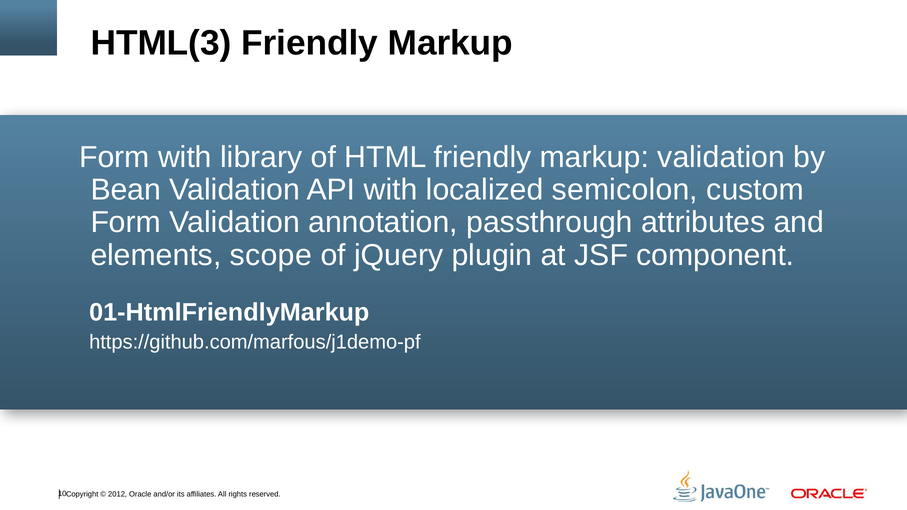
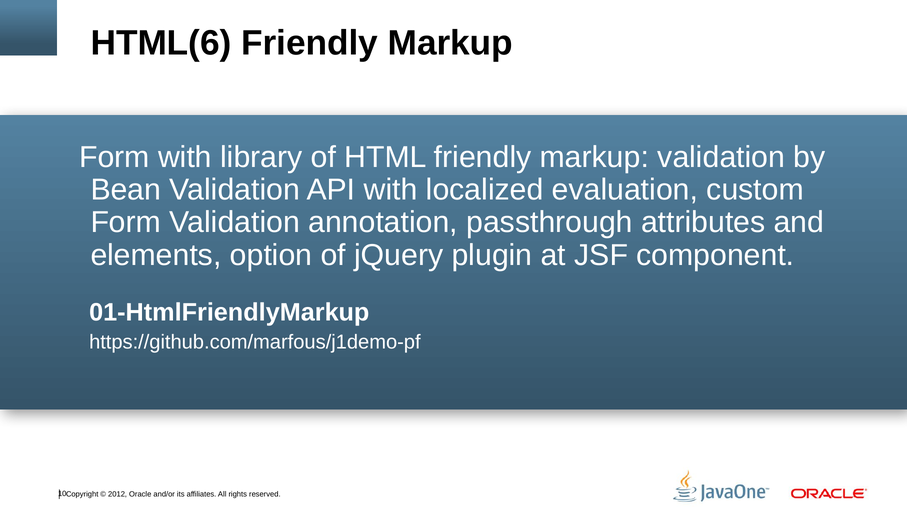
HTML(3: HTML(3 -> HTML(6 (161, 43)
semicolon: semicolon -> evaluation (625, 190)
scope: scope -> option (271, 255)
